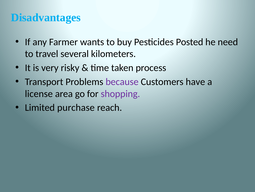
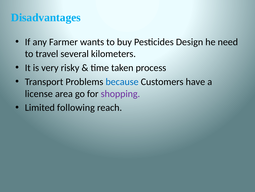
Posted: Posted -> Design (190, 42)
because colour: purple -> blue (122, 81)
purchase: purchase -> following (76, 107)
